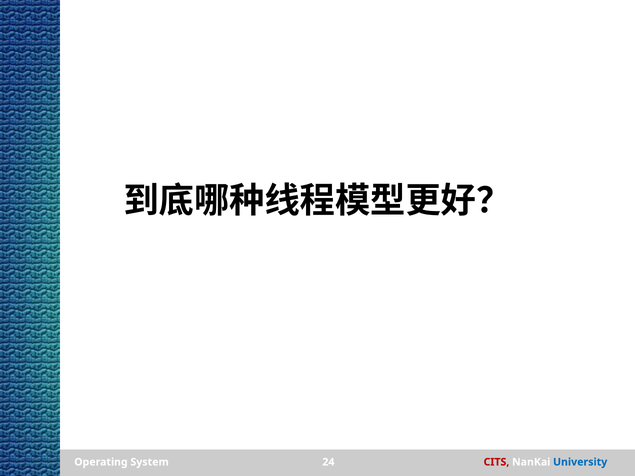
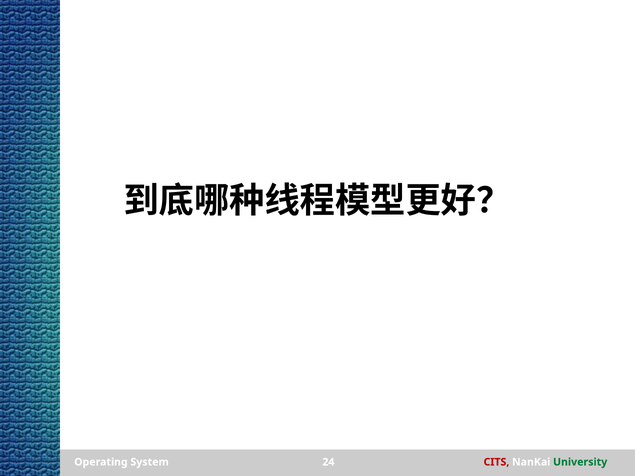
University colour: blue -> green (580, 462)
